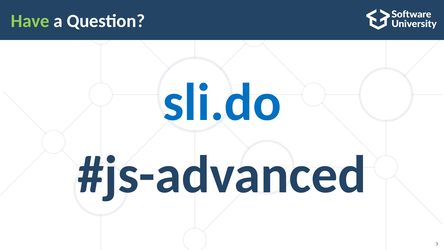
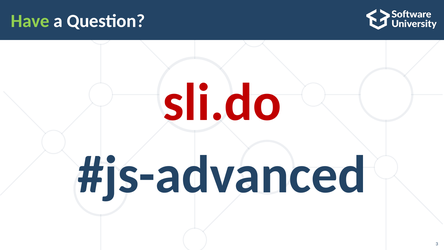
sli.do colour: blue -> red (222, 102)
